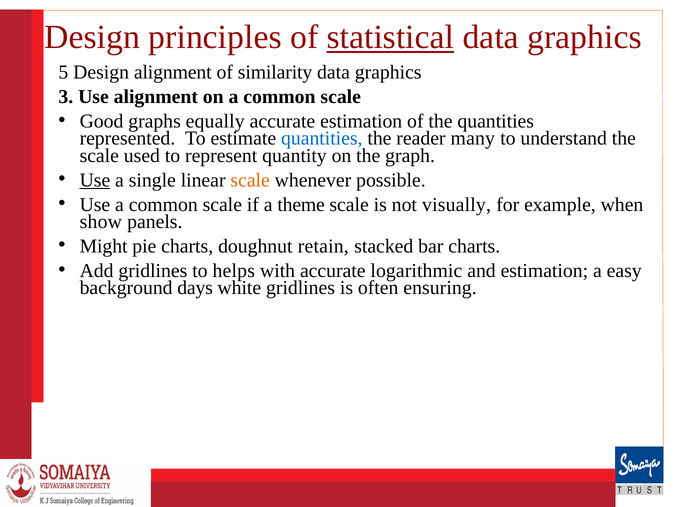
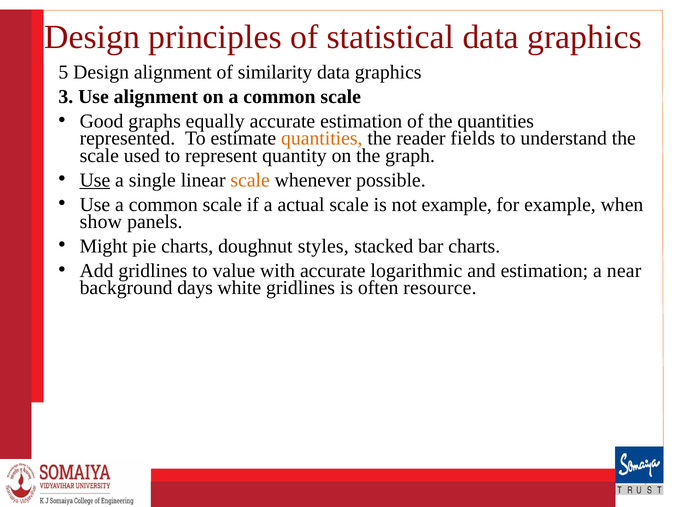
statistical underline: present -> none (390, 37)
quantities colour: blue -> orange (322, 138)
many: many -> fields (473, 138)
theme: theme -> actual (301, 205)
not visually: visually -> example (457, 205)
retain: retain -> styles (323, 246)
helps: helps -> value (234, 271)
easy: easy -> near (624, 271)
ensuring: ensuring -> resource (440, 288)
